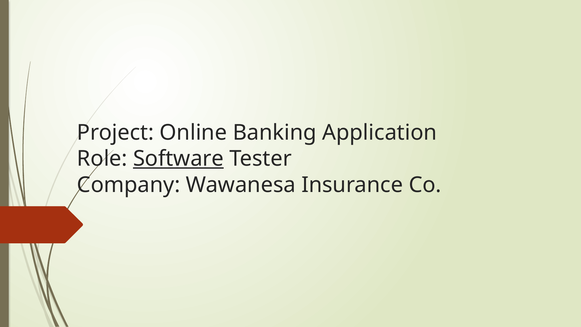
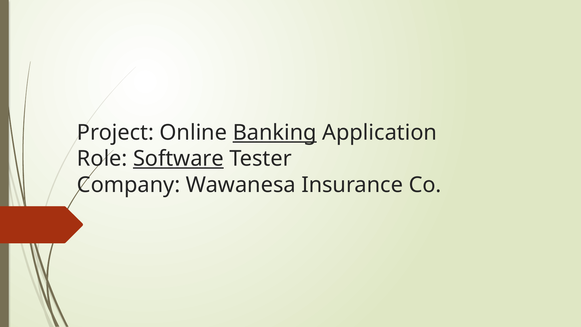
Banking underline: none -> present (275, 133)
